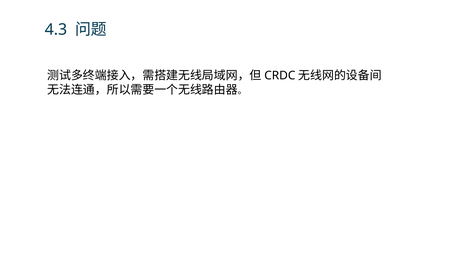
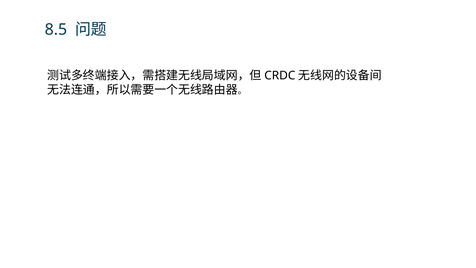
4.3: 4.3 -> 8.5 (56, 30)
